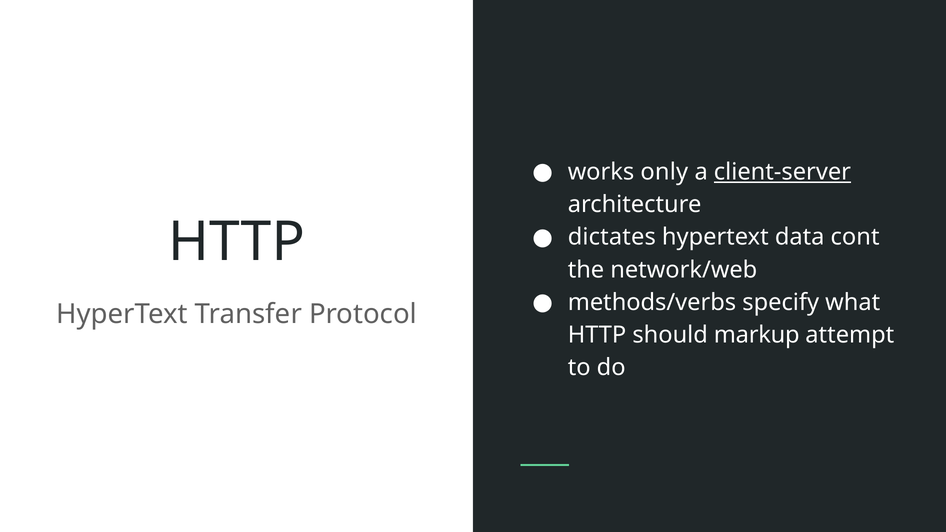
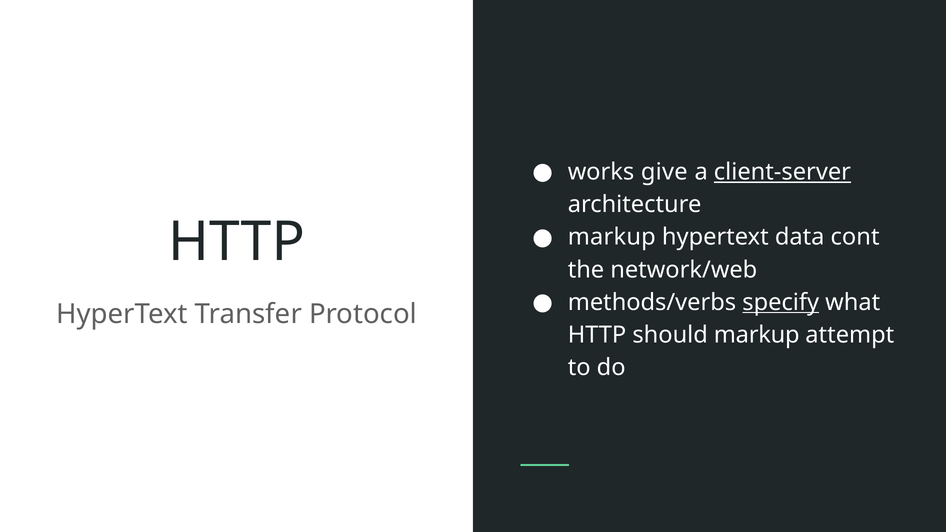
only: only -> give (664, 172)
dictates: dictates -> markup (612, 237)
specify underline: none -> present (781, 302)
